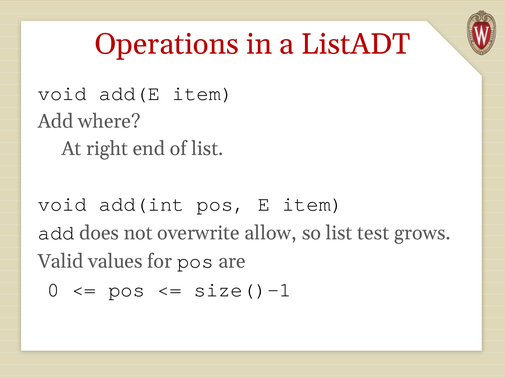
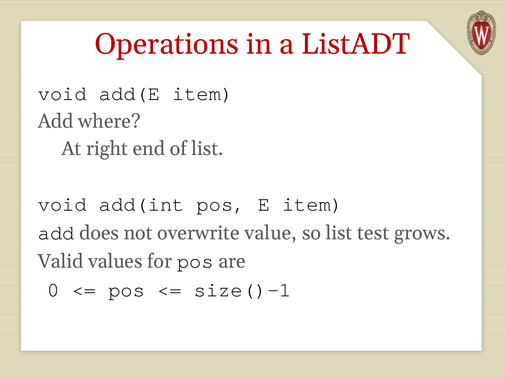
allow: allow -> value (271, 233)
